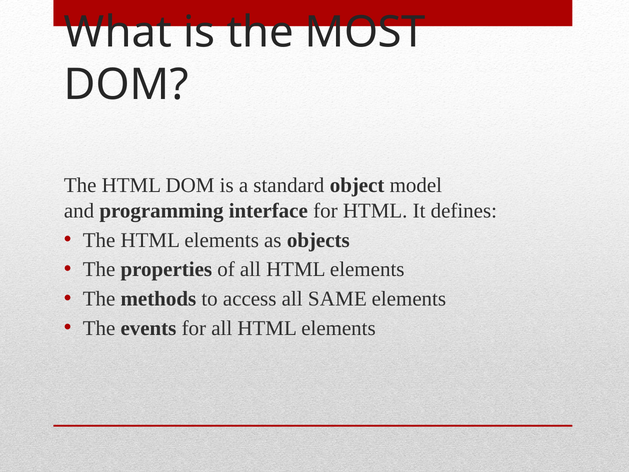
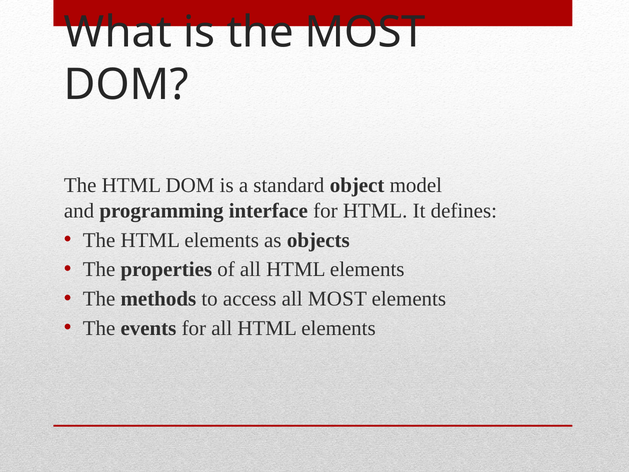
all SAME: SAME -> MOST (337, 299)
